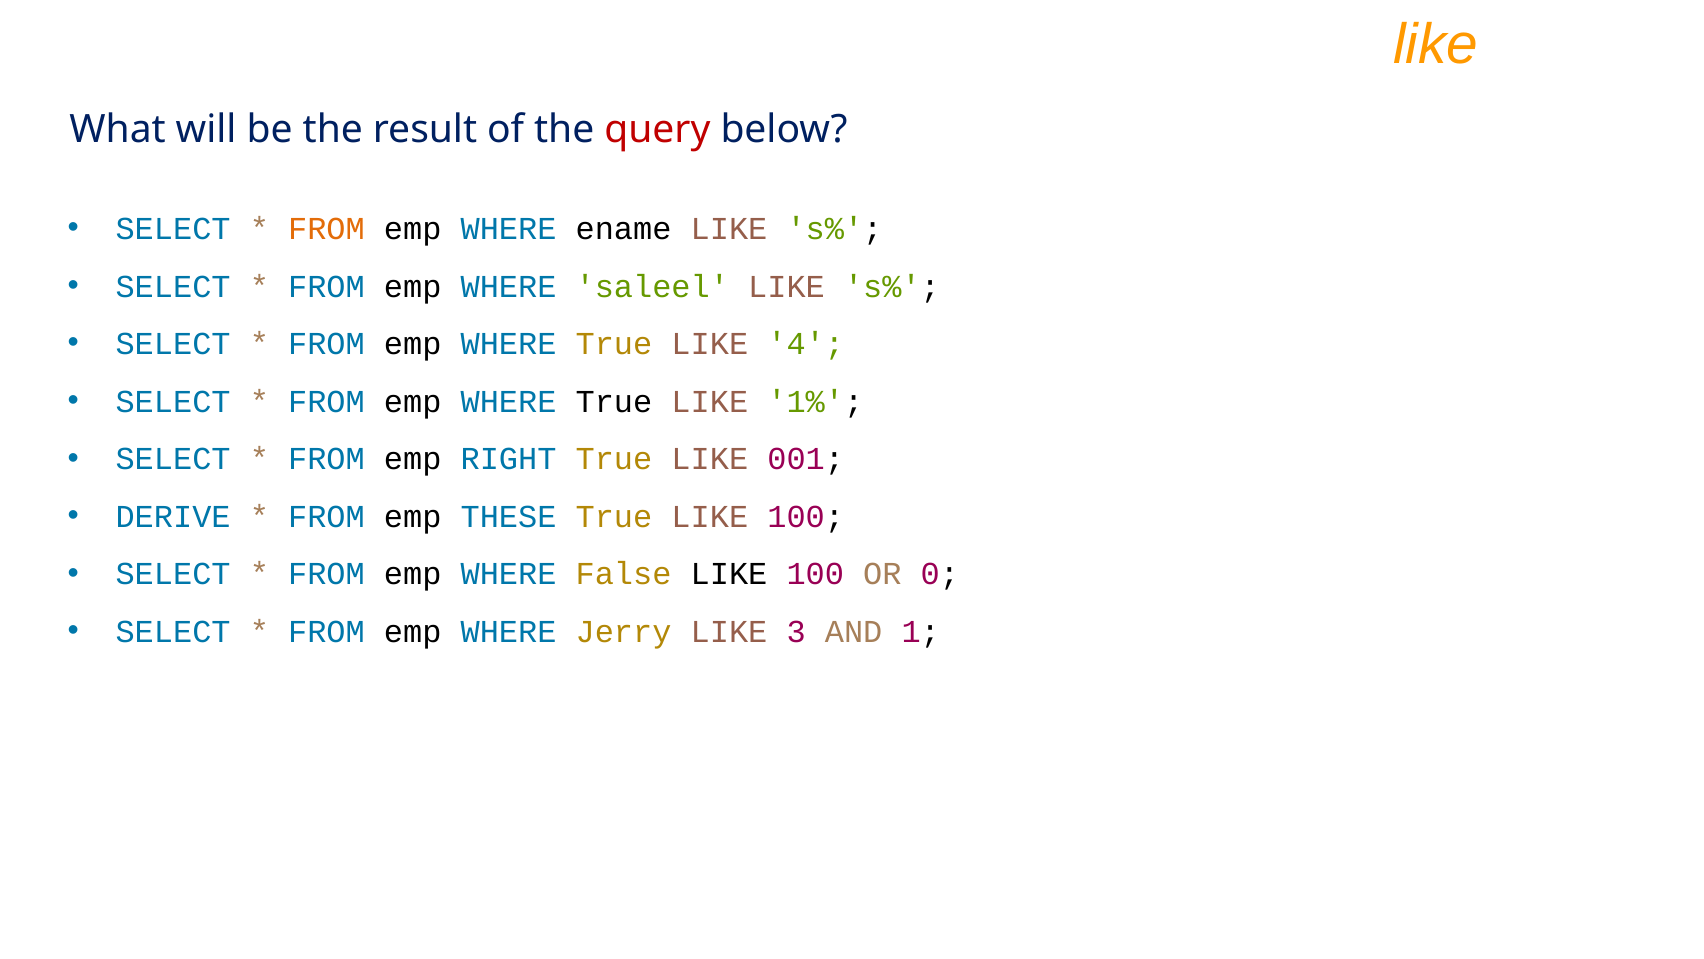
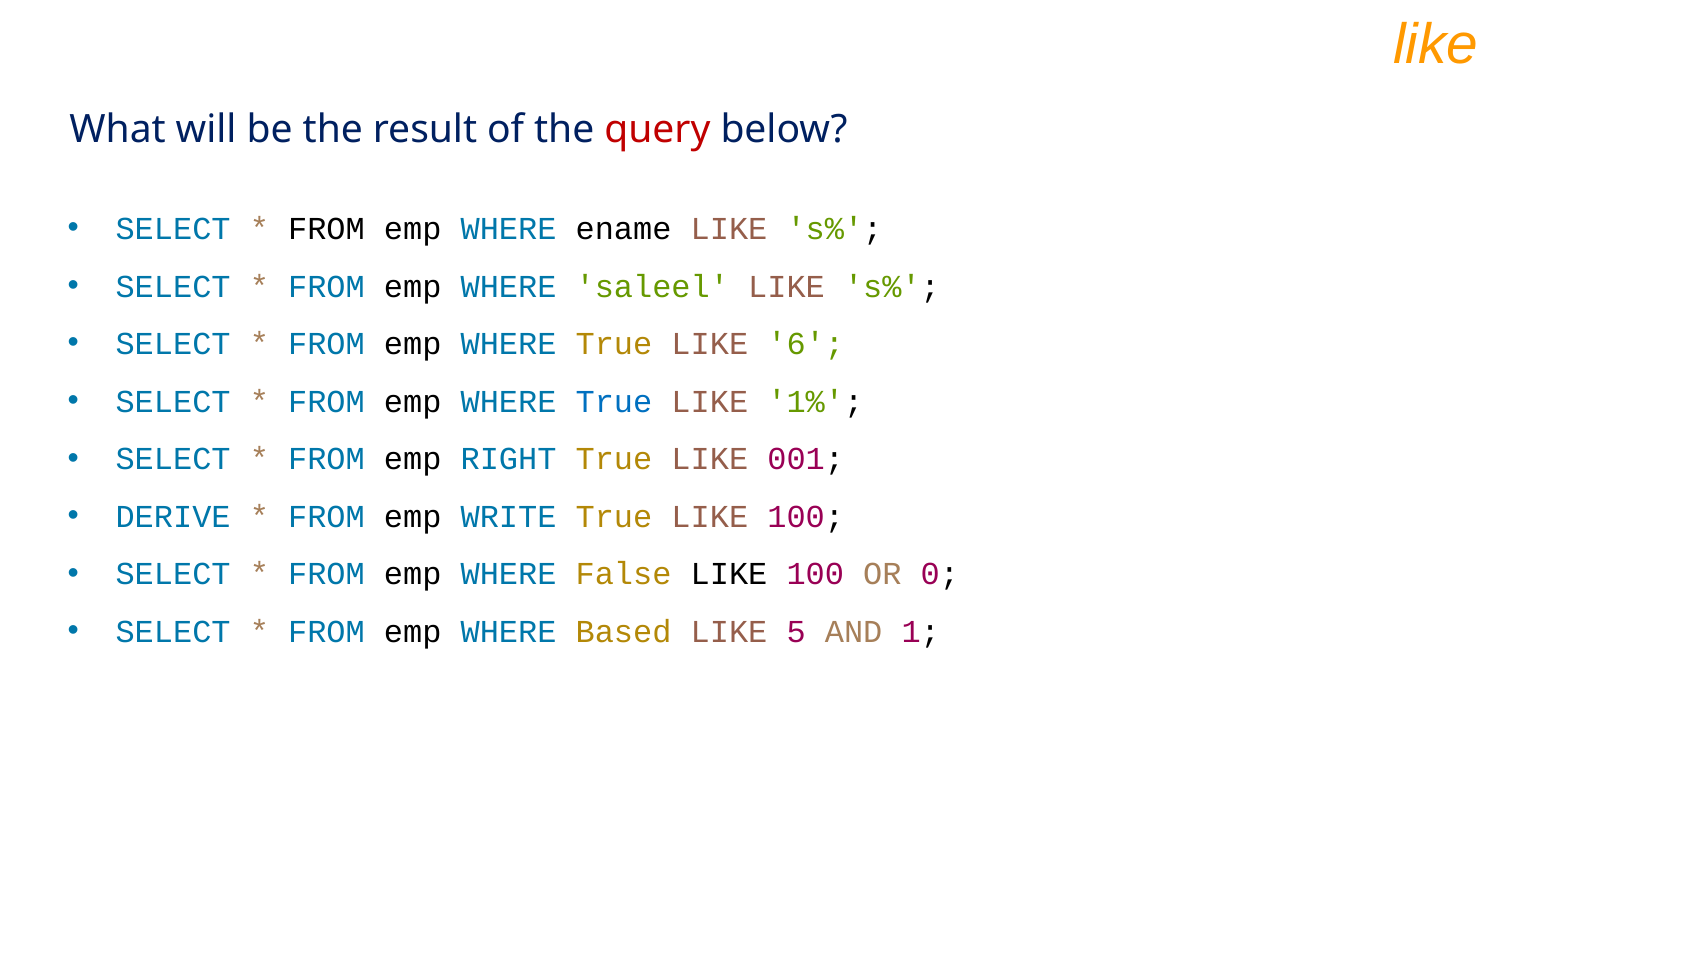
FROM colour: orange -> black (326, 229)
4: 4 -> 6 (806, 344)
True colour: black -> blue (614, 401)
THESE: THESE -> WRITE (509, 517)
Jerry: Jerry -> Based (624, 632)
3: 3 -> 5 (796, 632)
